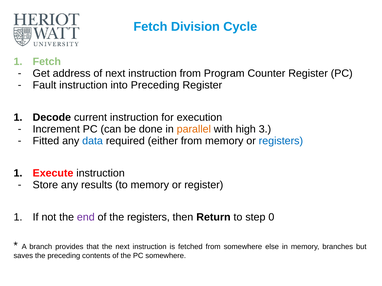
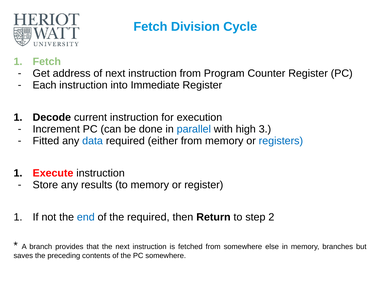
Fault: Fault -> Each (45, 85)
into Preceding: Preceding -> Immediate (155, 85)
parallel colour: orange -> blue (194, 129)
end colour: purple -> blue (86, 217)
the registers: registers -> required (148, 217)
0: 0 -> 2 (271, 217)
